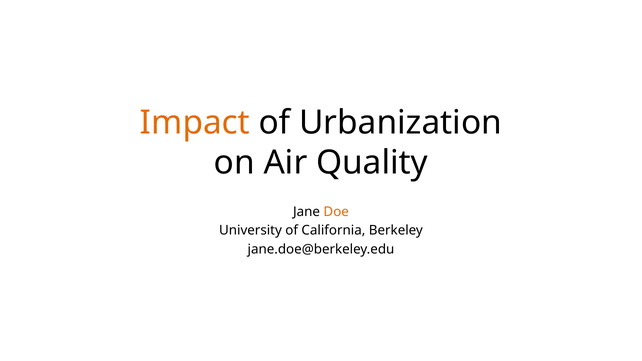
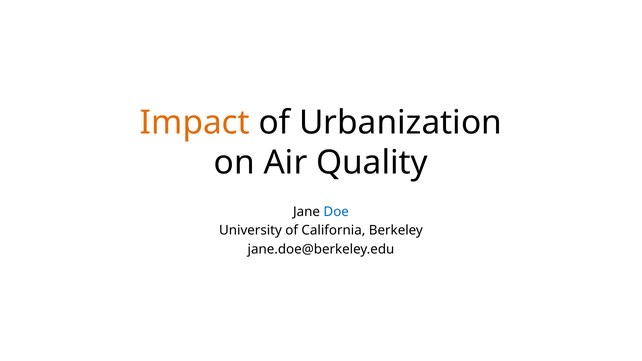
Doe colour: orange -> blue (336, 212)
